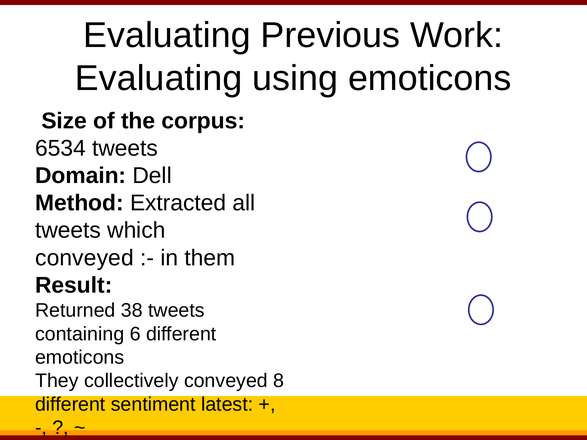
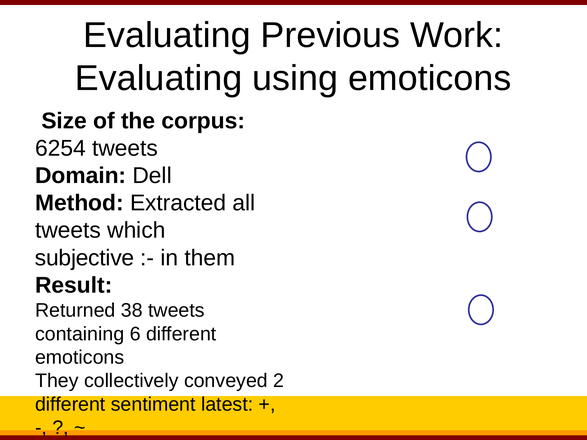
6534: 6534 -> 6254 (60, 148)
conveyed: conveyed -> subjective (85, 258)
8: 8 -> 2 (279, 381)
